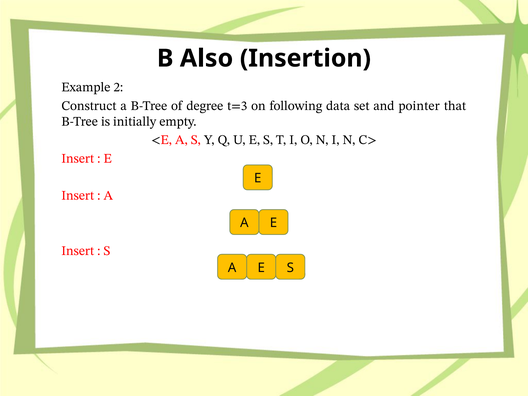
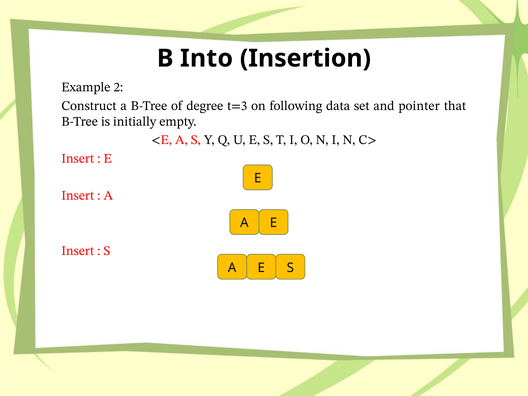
Also: Also -> Into (207, 58)
